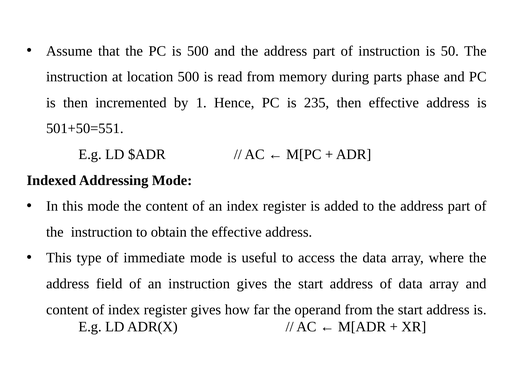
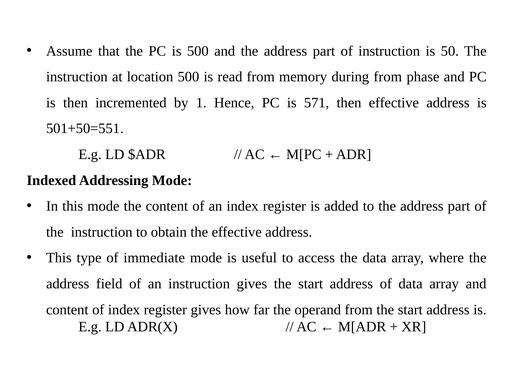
during parts: parts -> from (388, 77)
235: 235 -> 571 (317, 103)
